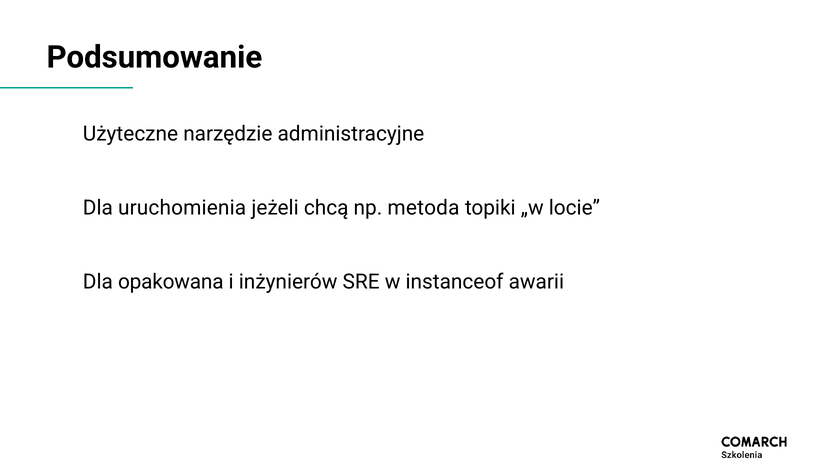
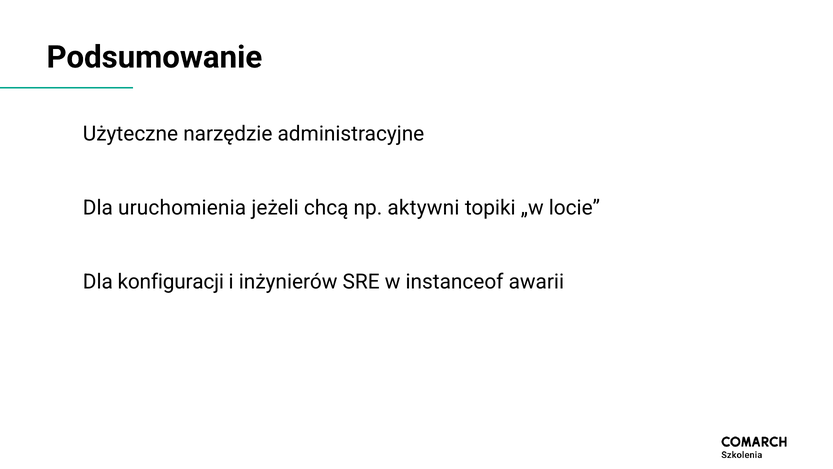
metoda: metoda -> aktywni (423, 208)
opakowana: opakowana -> konfiguracji (171, 282)
